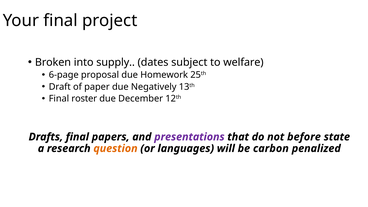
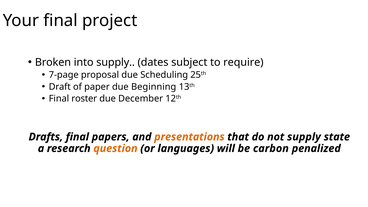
welfare: welfare -> require (243, 62)
6-page: 6-page -> 7-page (64, 75)
Homework: Homework -> Scheduling (164, 75)
Negatively: Negatively -> Beginning (154, 87)
presentations colour: purple -> orange (189, 137)
not before: before -> supply (304, 137)
